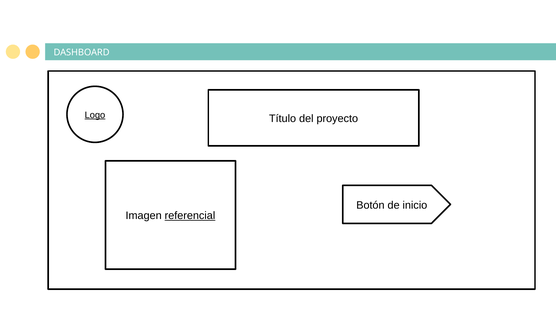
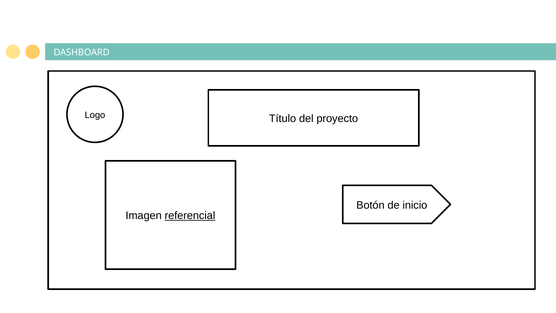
Logo underline: present -> none (95, 115)
